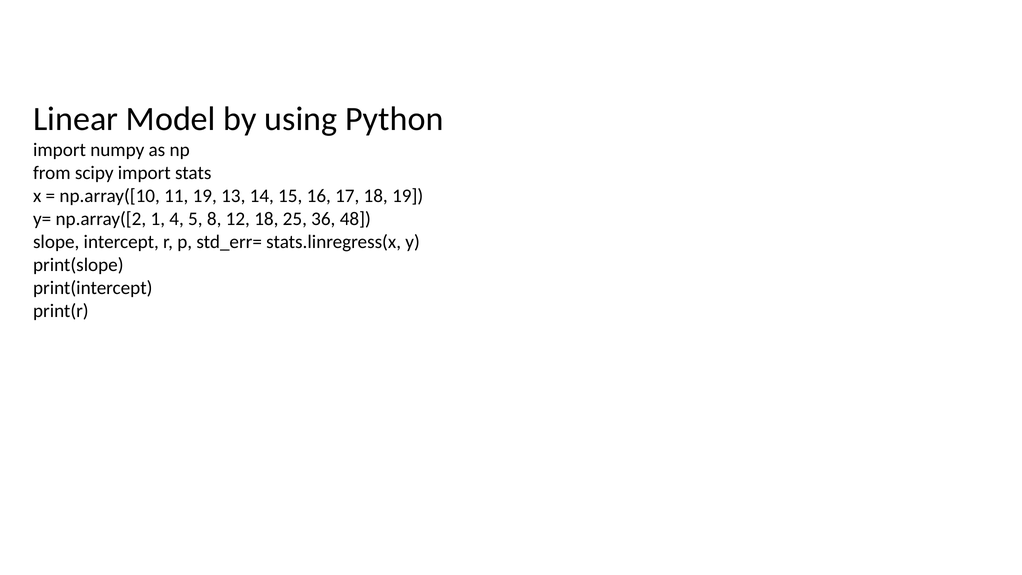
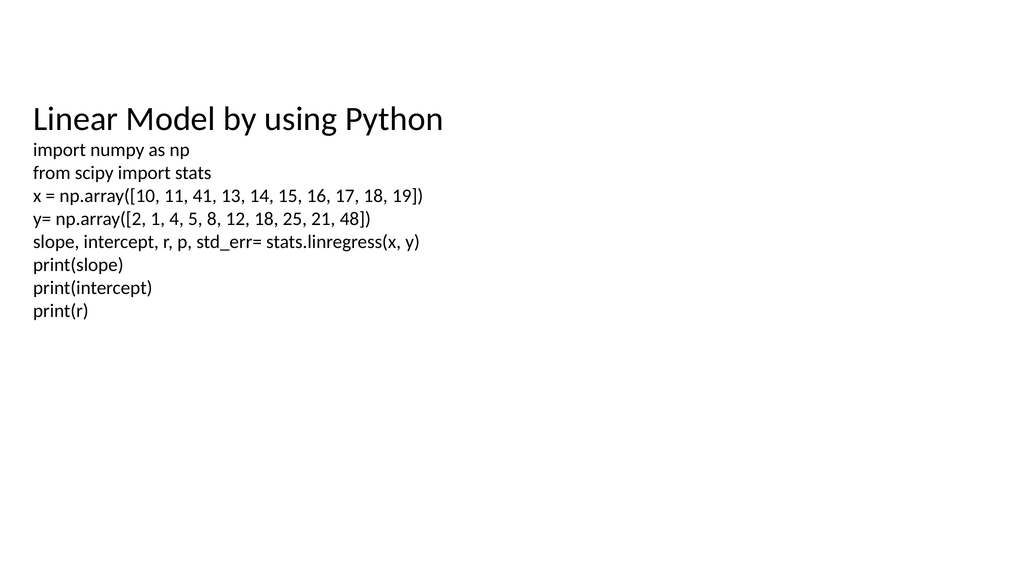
11 19: 19 -> 41 (205, 196)
36: 36 -> 21 (323, 219)
